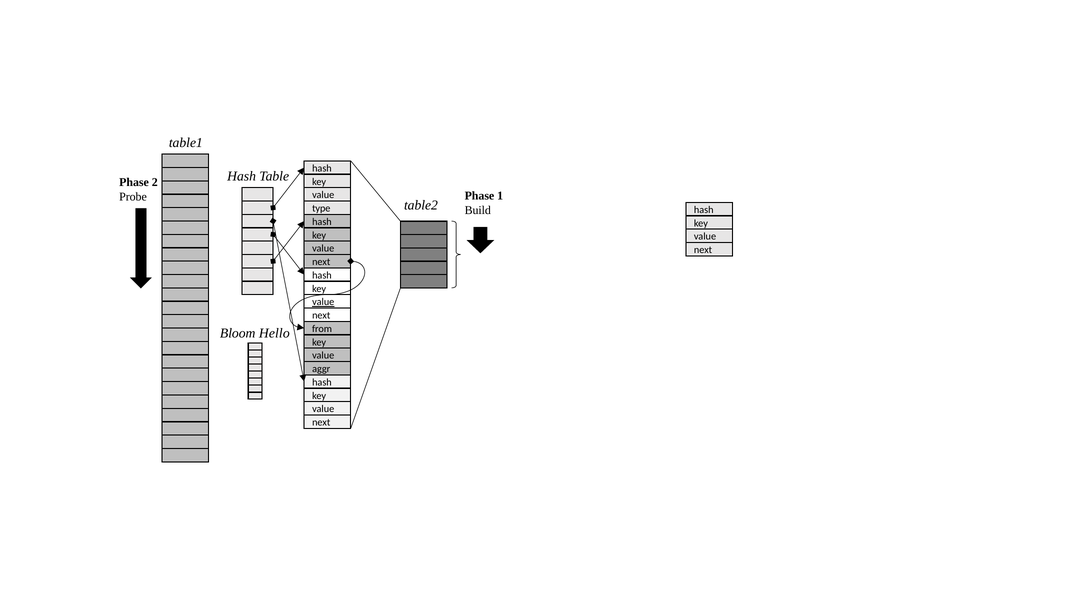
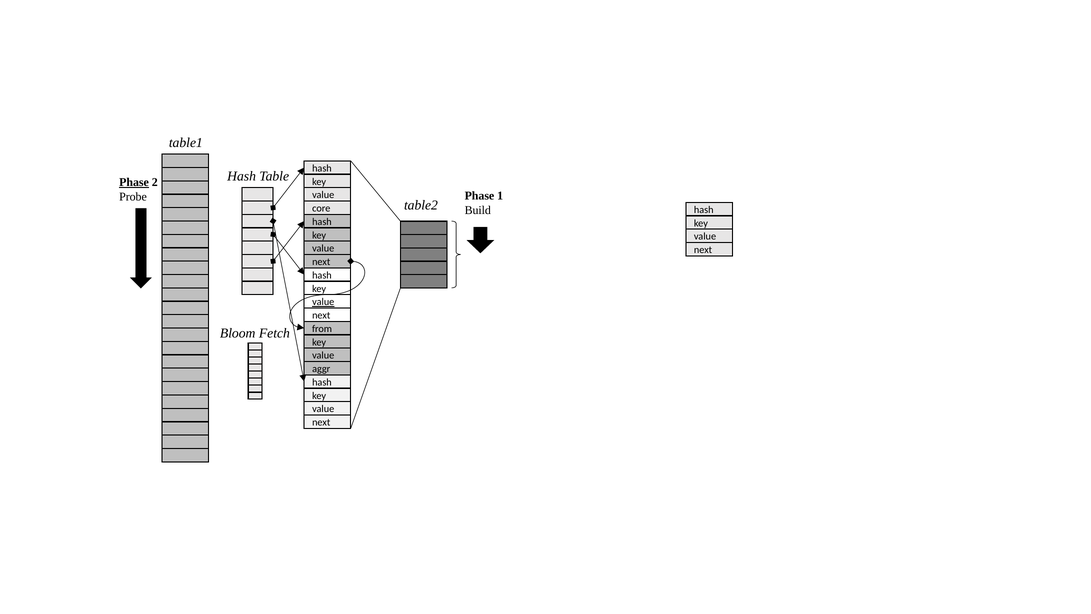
Phase underline: none -> present (134, 182)
type: type -> core (321, 208)
Hello: Hello -> Fetch (274, 333)
